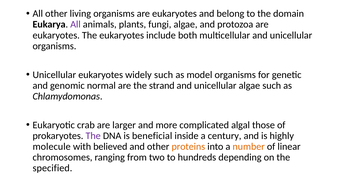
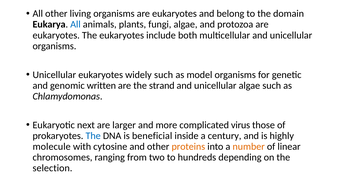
All colour: purple -> blue (75, 24)
normal: normal -> written (101, 85)
crab: crab -> next (86, 125)
algal: algal -> virus (241, 125)
The colour: purple -> blue (93, 136)
believed: believed -> cytosine (110, 147)
specified: specified -> selection (52, 168)
